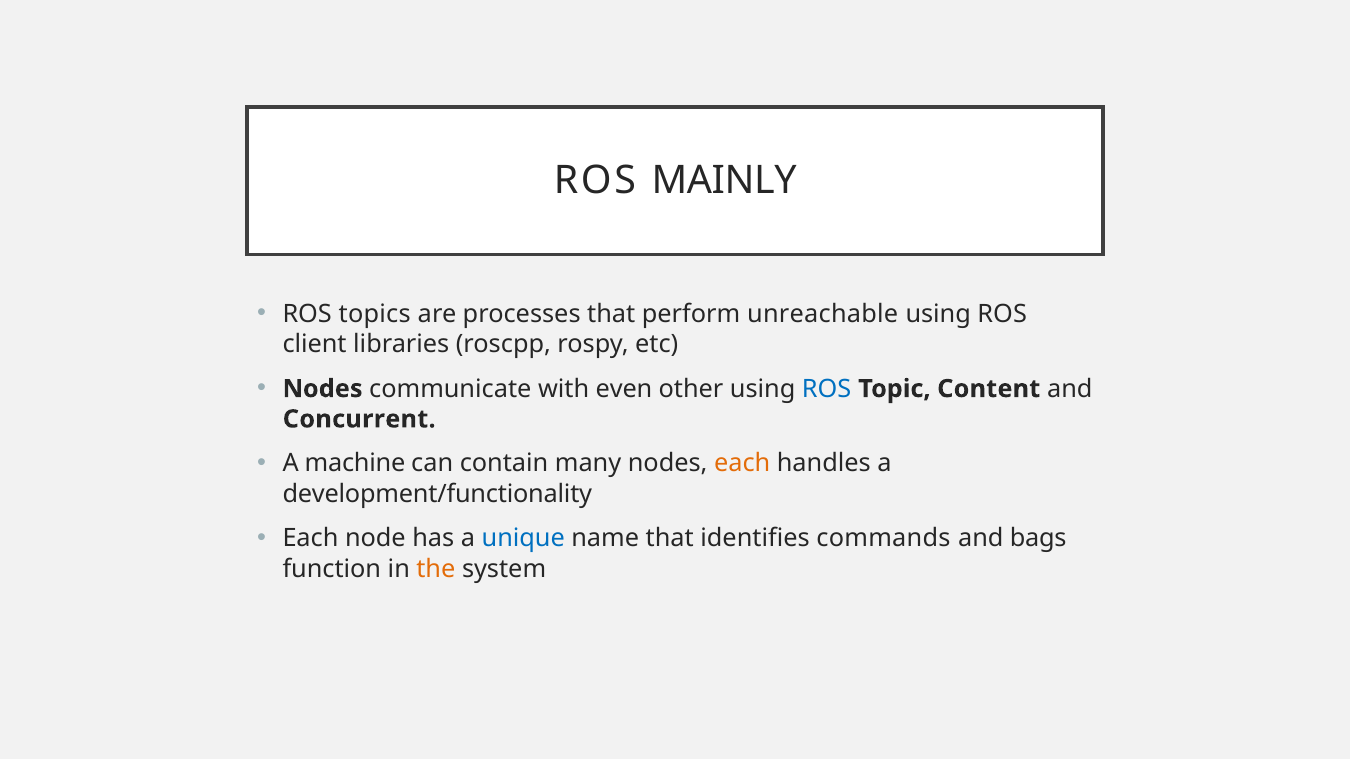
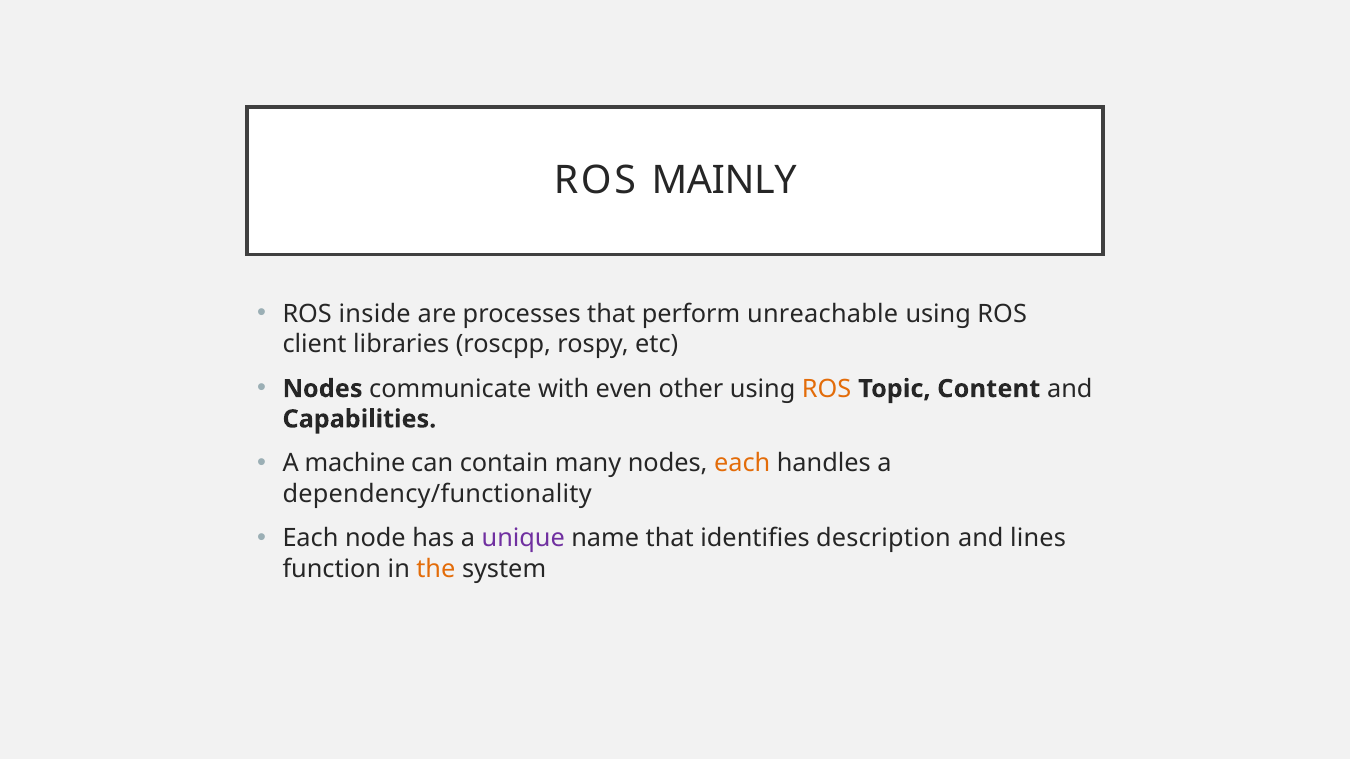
topics: topics -> inside (375, 314)
ROS colour: blue -> orange (827, 389)
Concurrent: Concurrent -> Capabilities (359, 419)
development/functionality: development/functionality -> dependency/functionality (437, 494)
unique colour: blue -> purple (523, 539)
commands: commands -> description (884, 539)
bags: bags -> lines (1038, 539)
